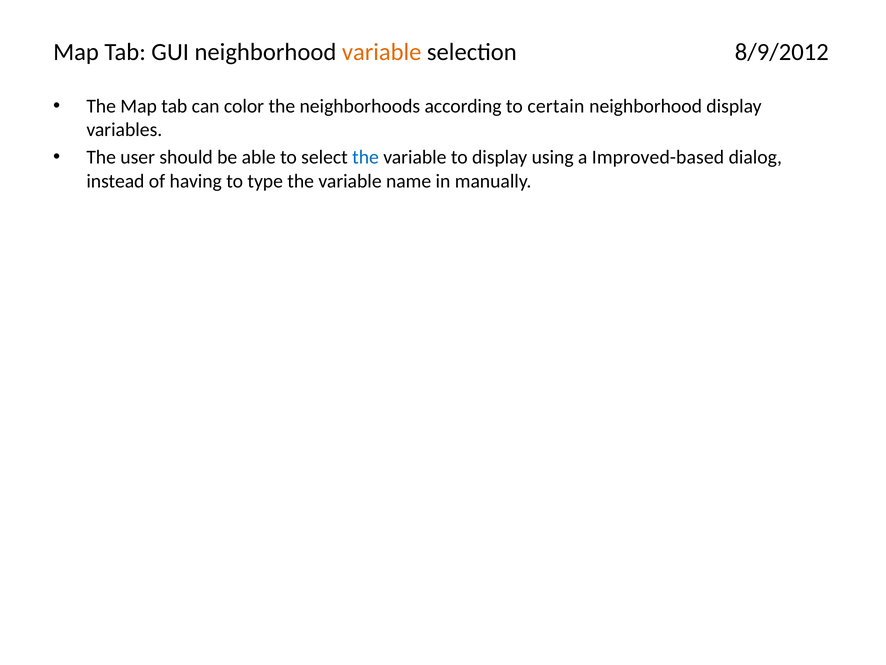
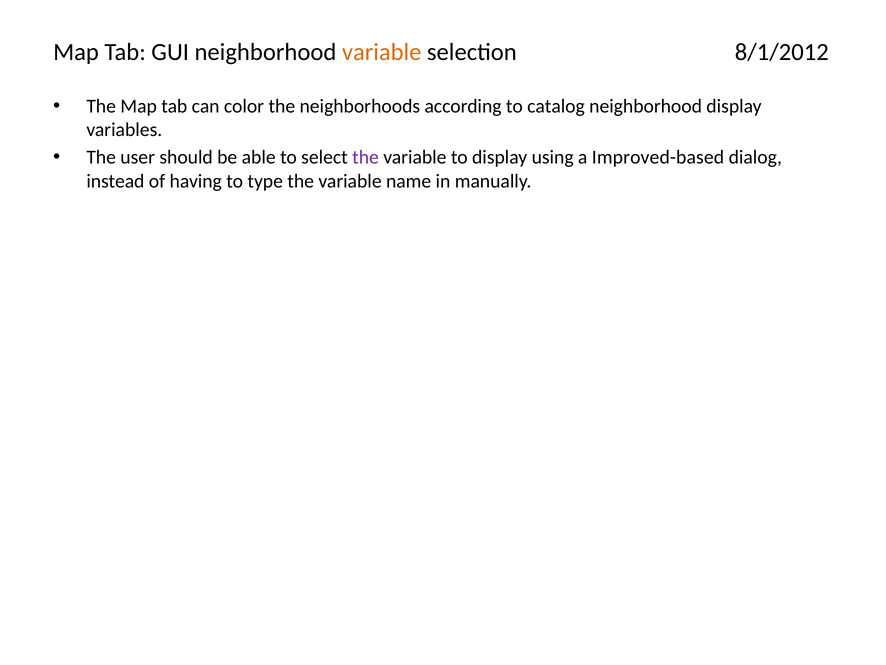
8/9/2012: 8/9/2012 -> 8/1/2012 (782, 52)
certain: certain -> catalog (556, 106)
the colour: blue -> purple (366, 157)
